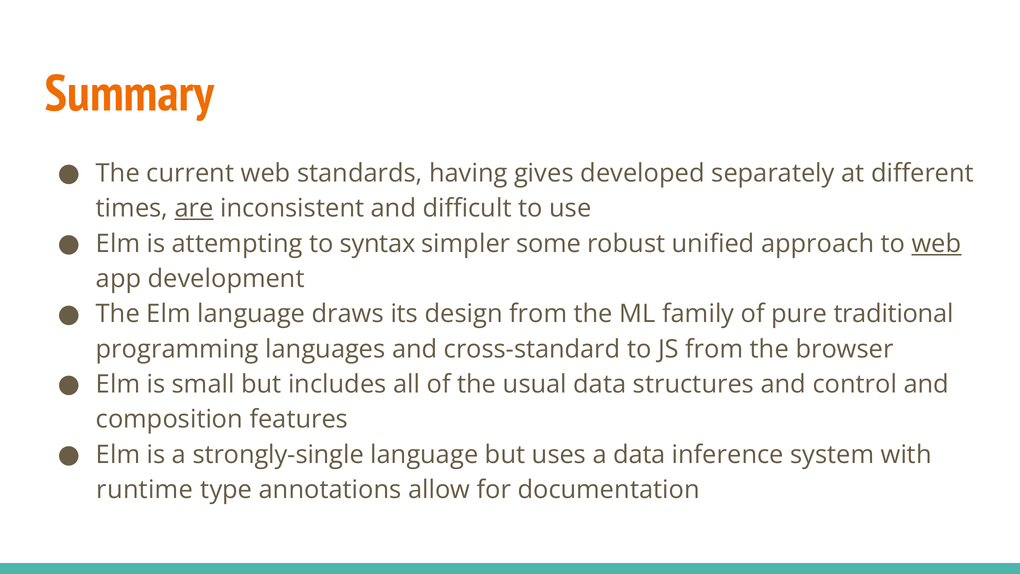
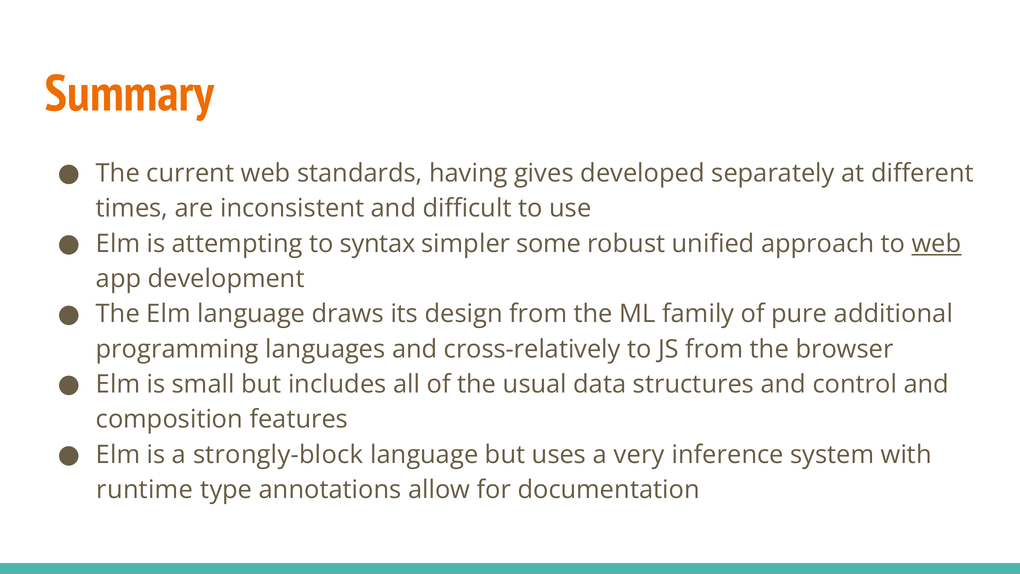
are underline: present -> none (194, 208)
traditional: traditional -> additional (893, 314)
cross-standard: cross-standard -> cross-relatively (532, 349)
strongly-single: strongly-single -> strongly-block (278, 455)
a data: data -> very (639, 455)
